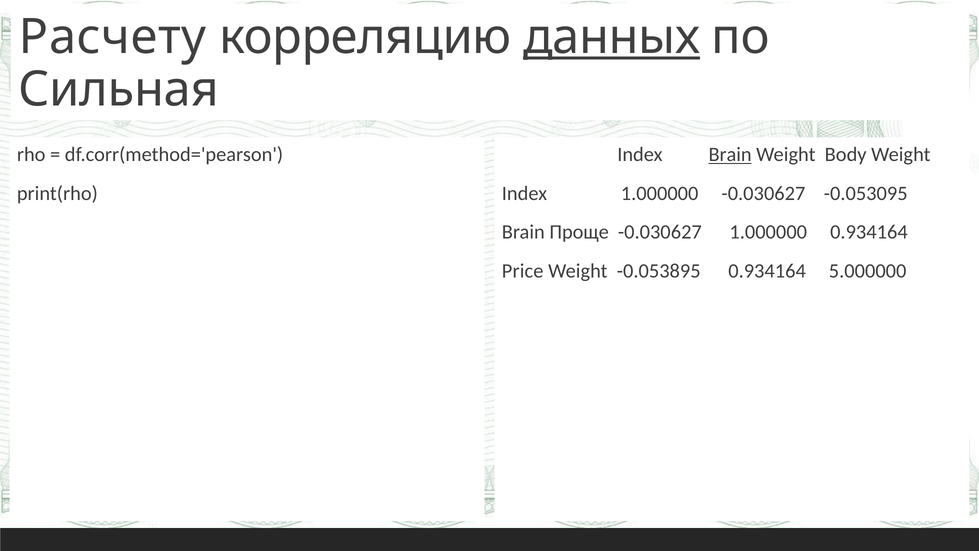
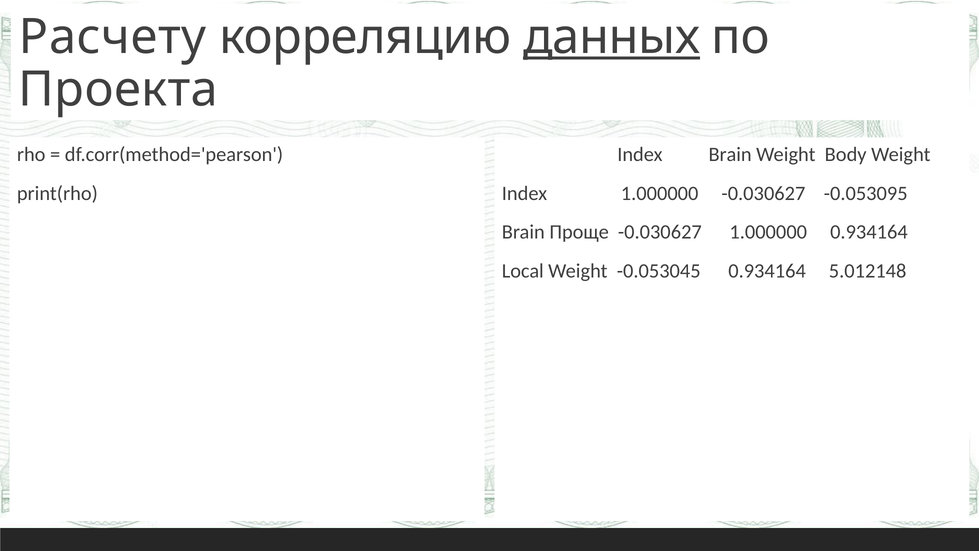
Сильная: Сильная -> Проекта (118, 90)
Brain underline: present -> none (730, 155)
Price: Price -> Local (523, 271)
-0.053895: -0.053895 -> -0.053045 (659, 271)
5.000000: 5.000000 -> 5.012148 (868, 271)
